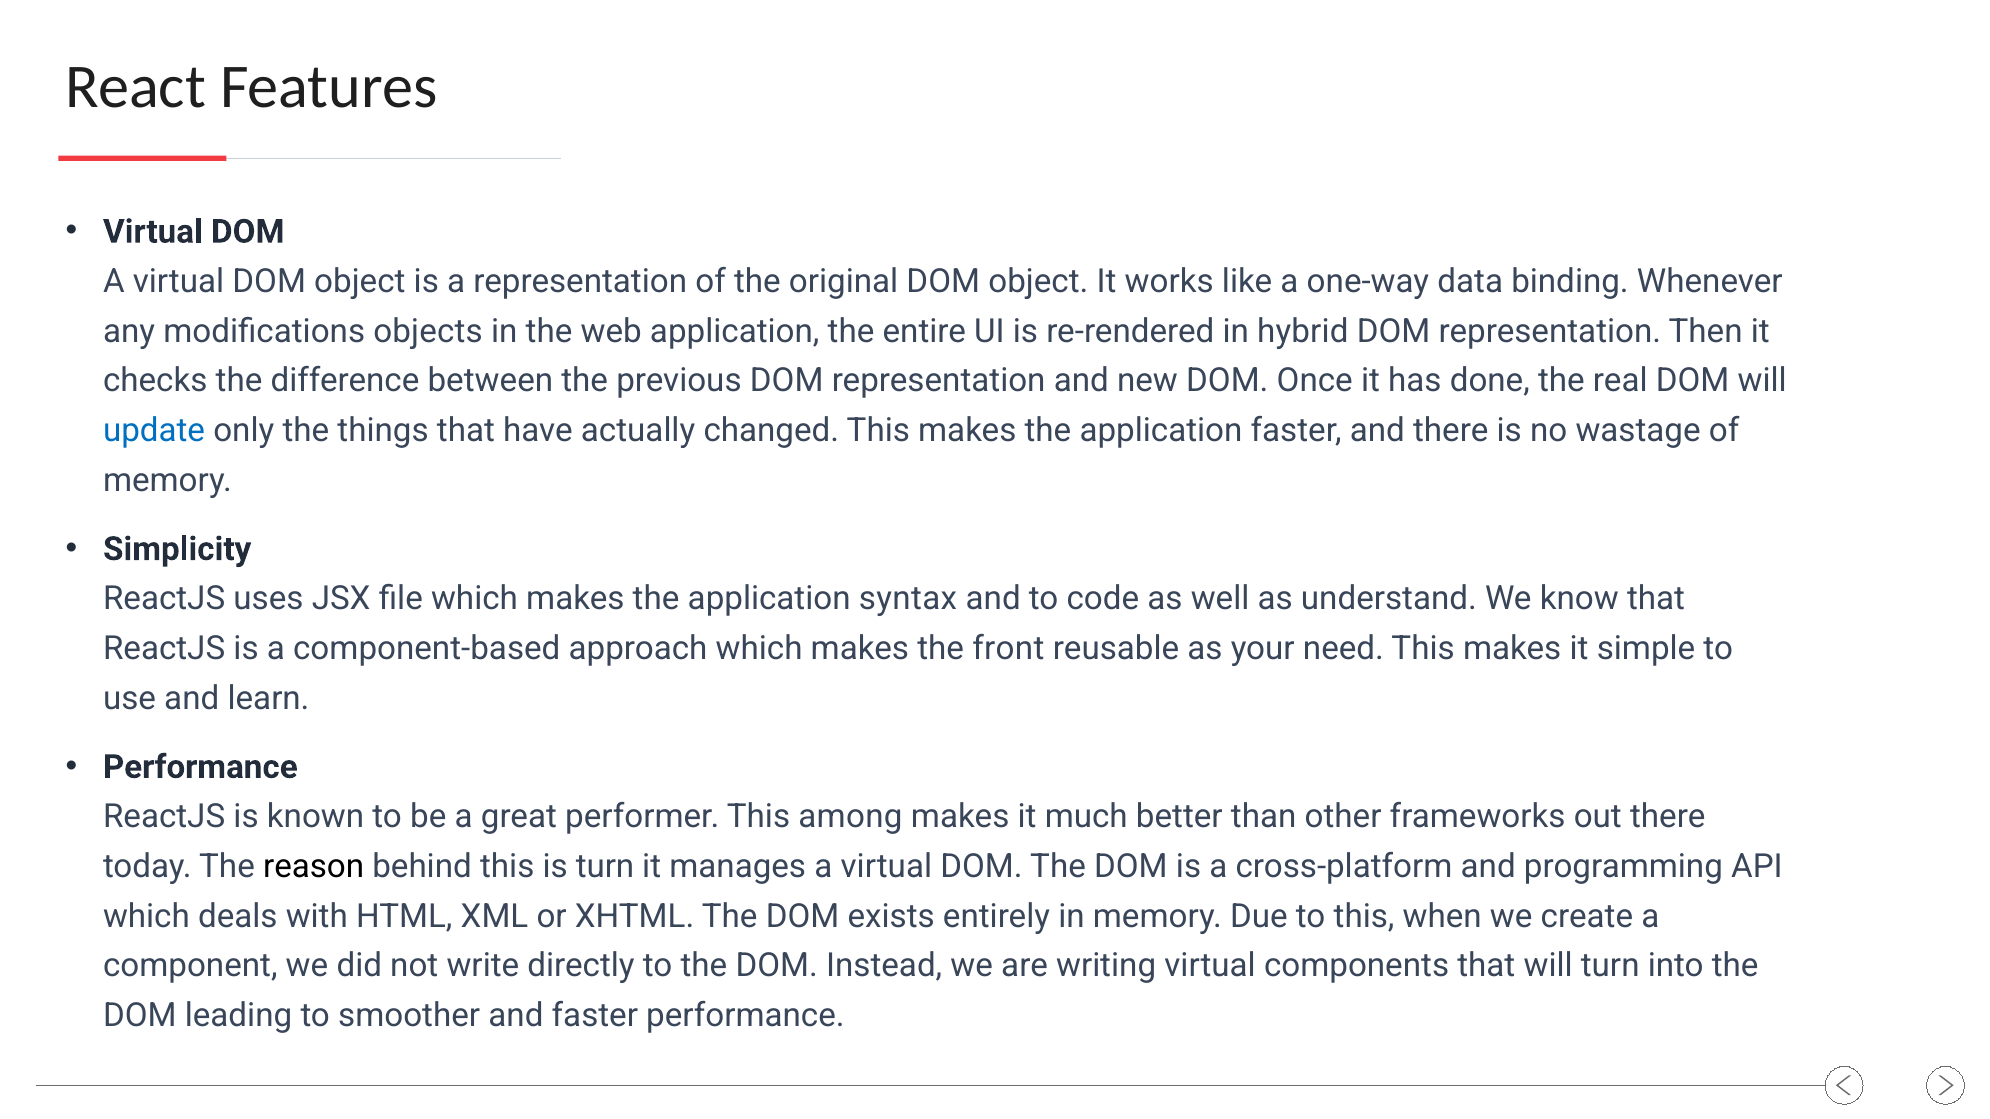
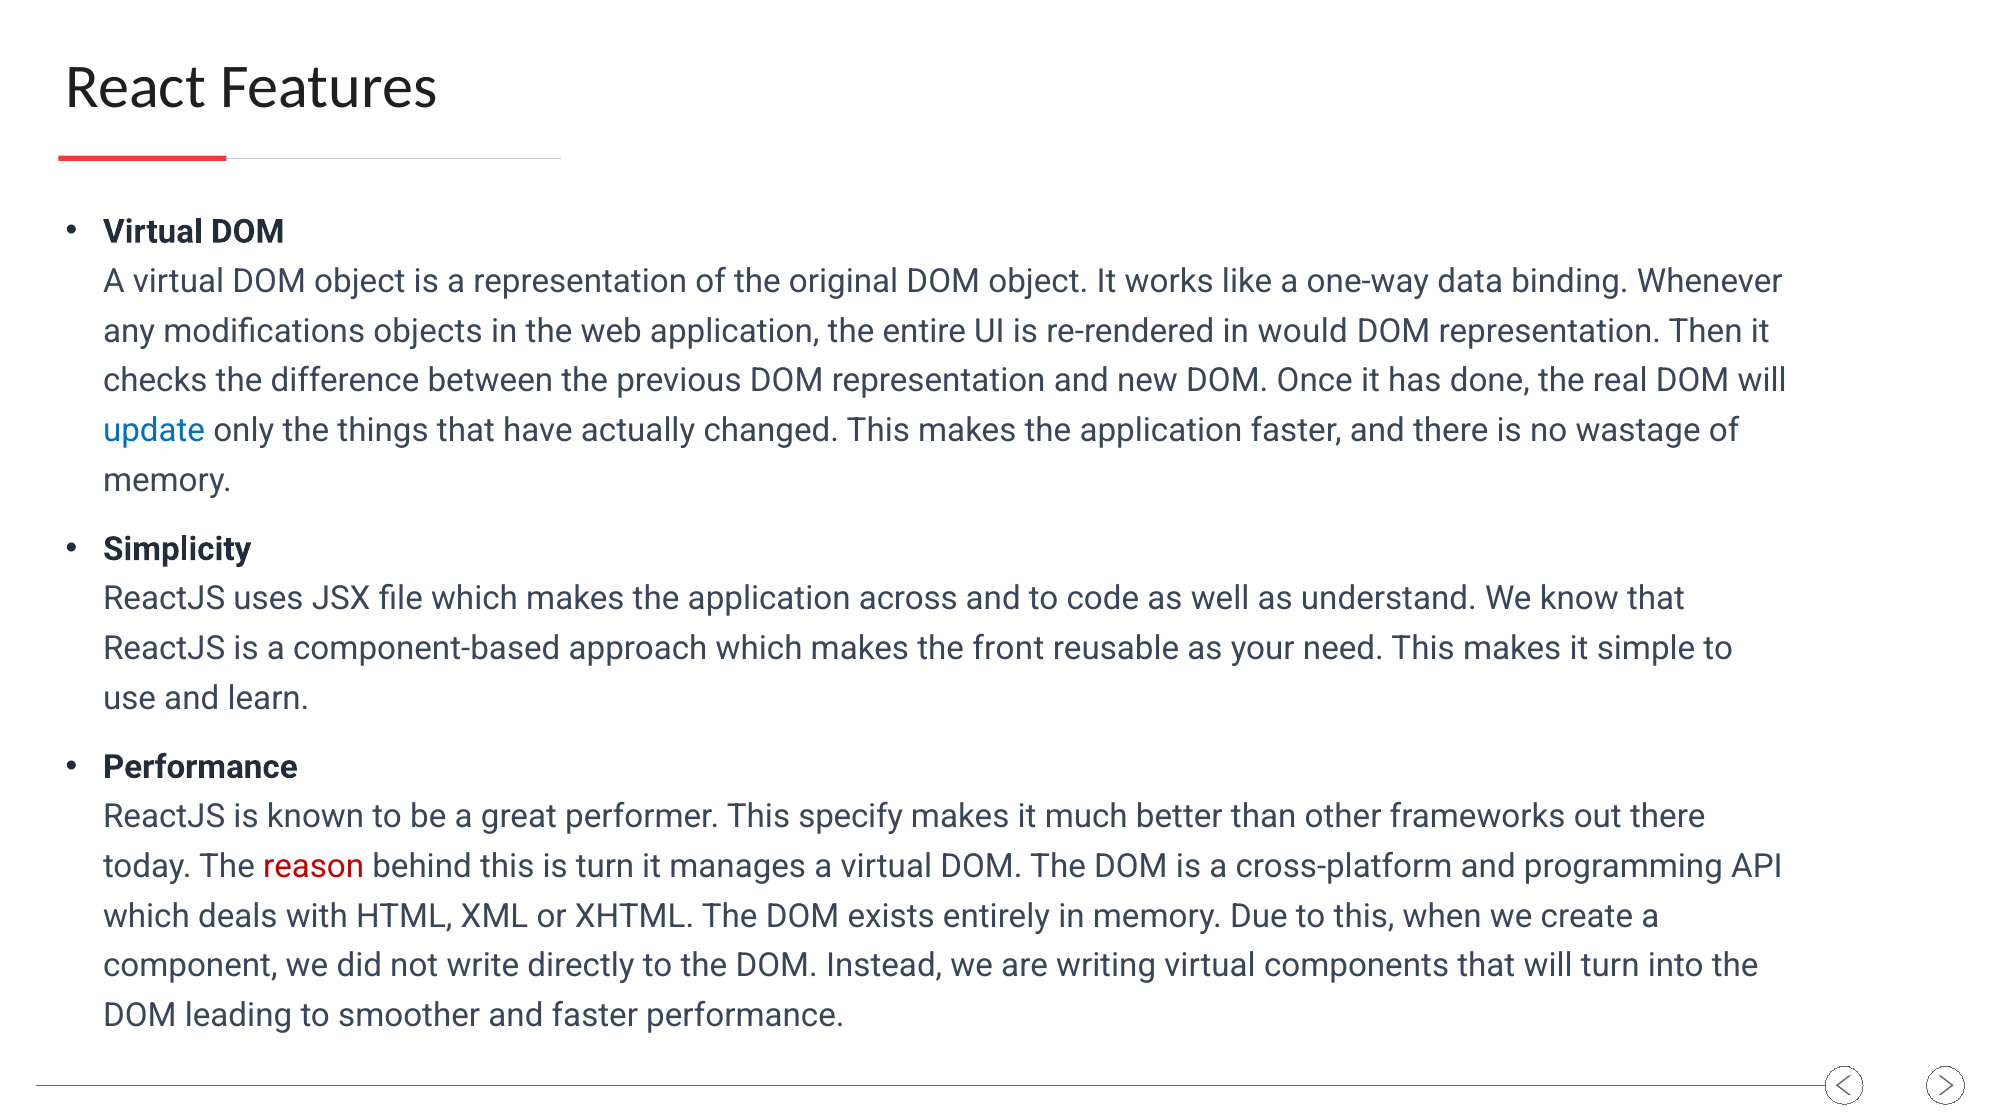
hybrid: hybrid -> would (1303, 331)
syntax: syntax -> across (908, 599)
among: among -> specify (851, 817)
reason colour: black -> red (314, 867)
